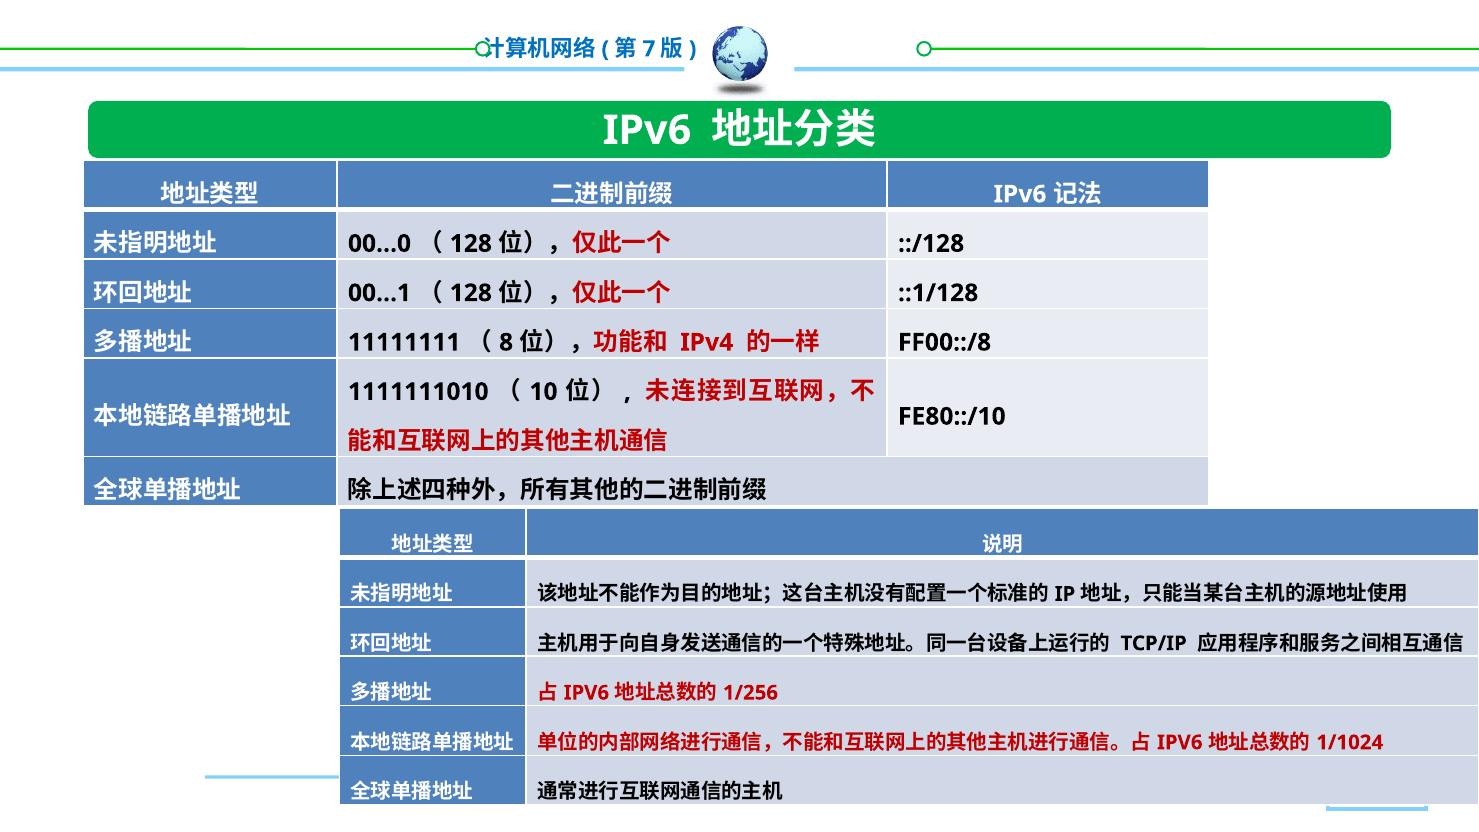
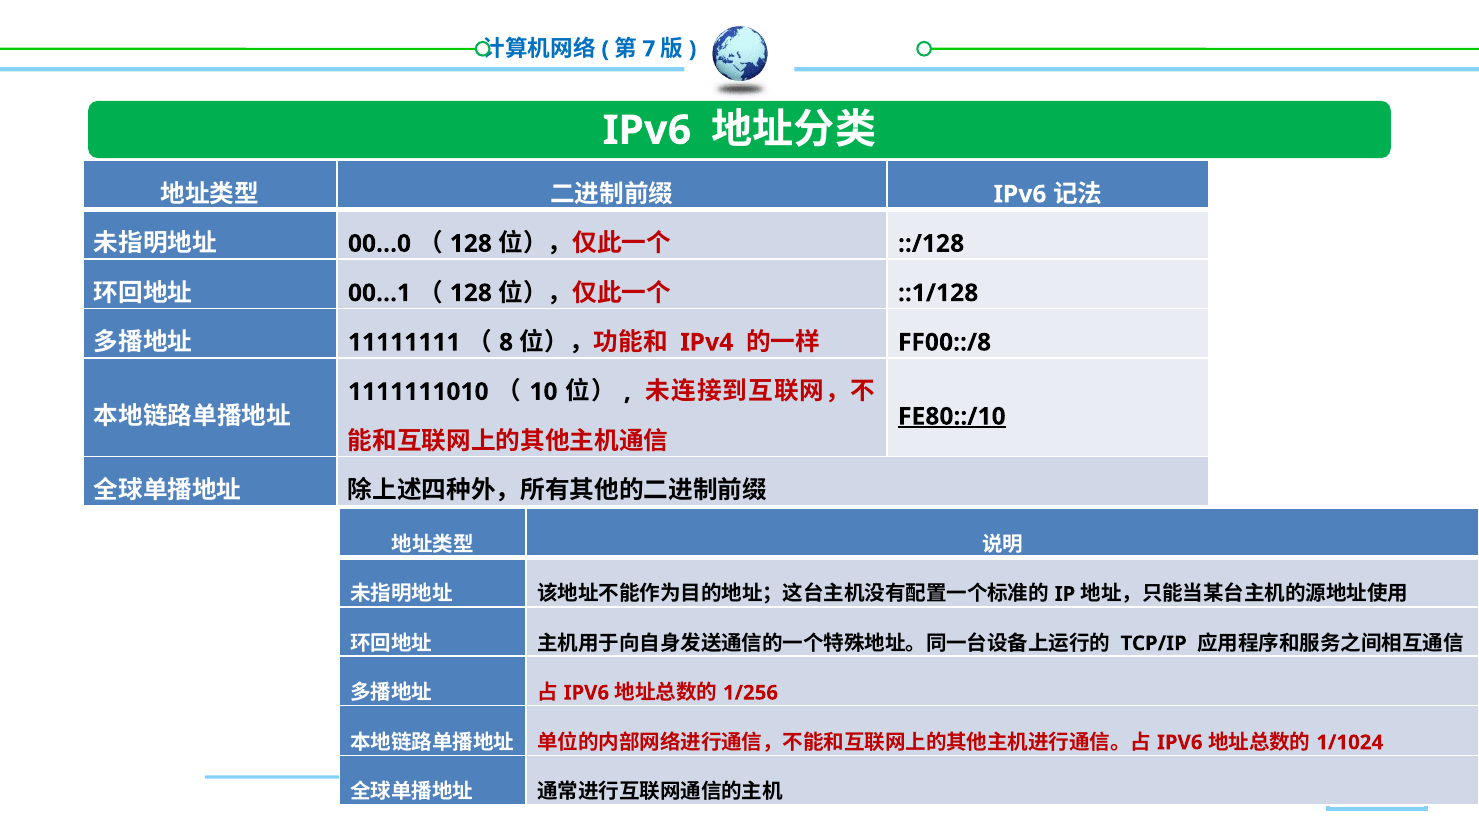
FE80::/10 underline: none -> present (952, 416)
